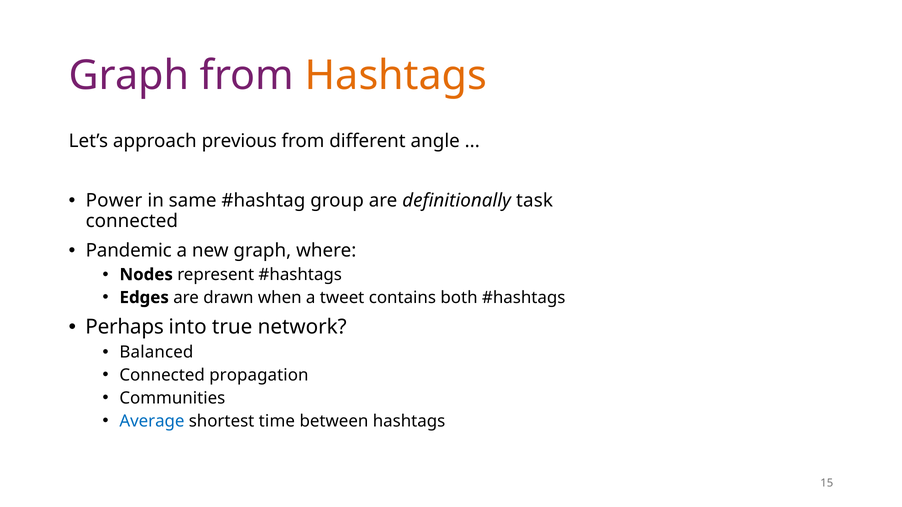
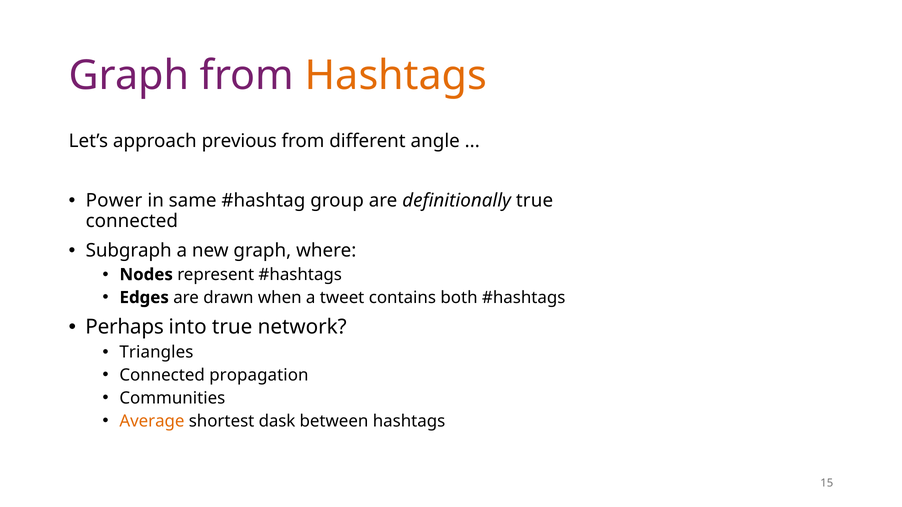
definitionally task: task -> true (535, 201)
Pandemic: Pandemic -> Subgraph (129, 251)
Balanced: Balanced -> Triangles (156, 352)
Average colour: blue -> orange (152, 421)
time: time -> dask (277, 421)
